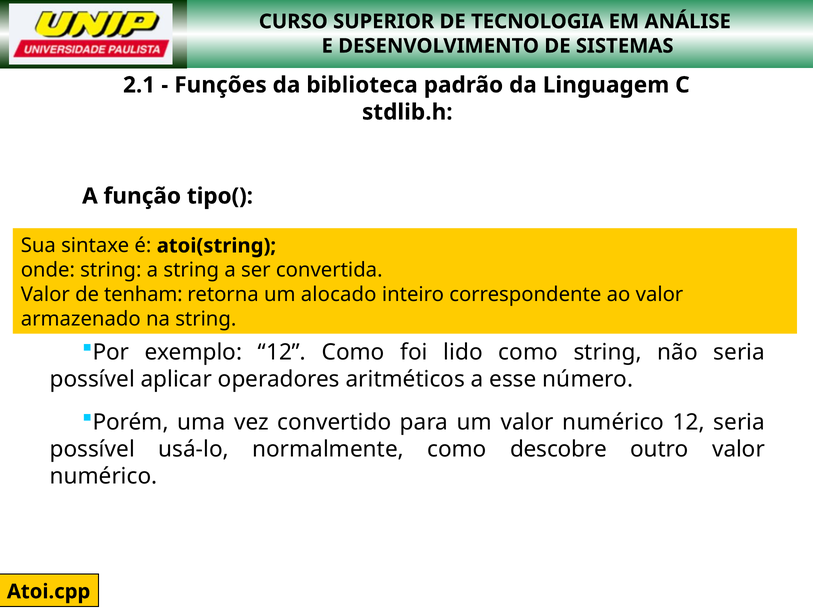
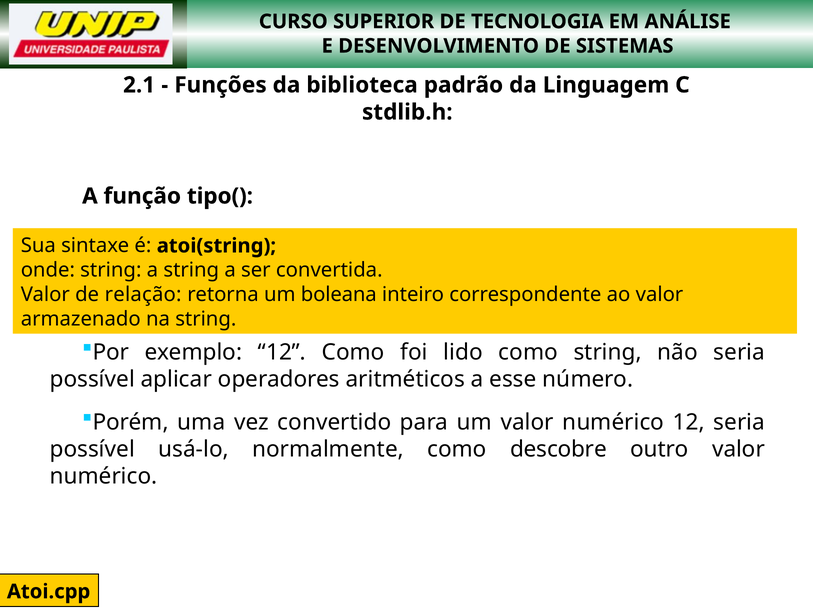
tenham: tenham -> relação (143, 294)
alocado: alocado -> boleana (339, 294)
